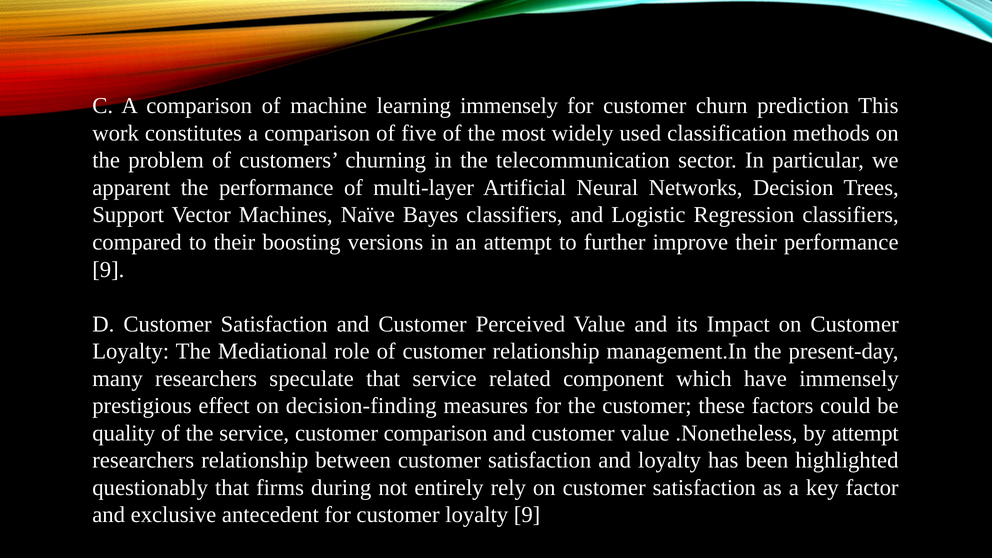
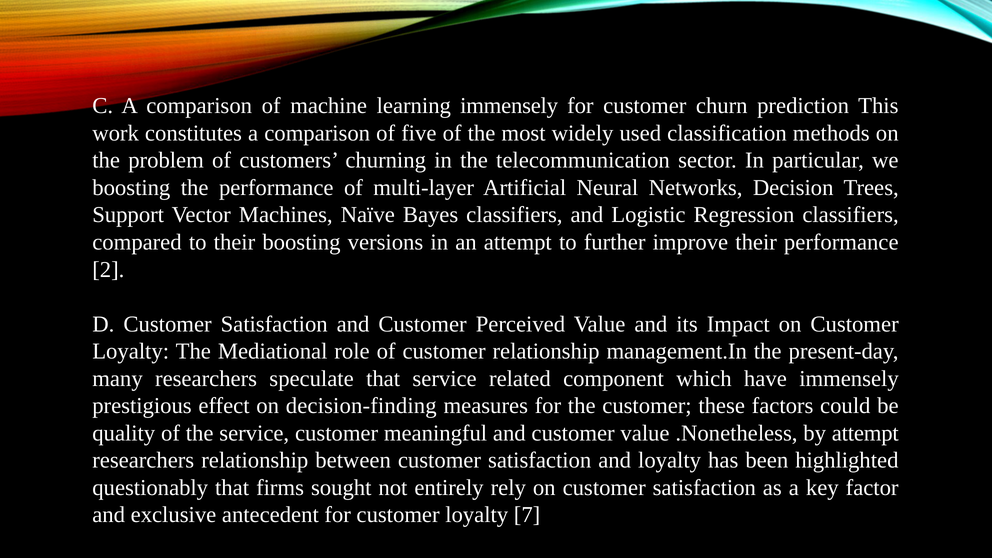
apparent: apparent -> boosting (131, 188)
9: 9 -> 2 (108, 270)
customer comparison: comparison -> meaningful (436, 433)
during: during -> sought (341, 488)
loyalty 9: 9 -> 7 (527, 515)
